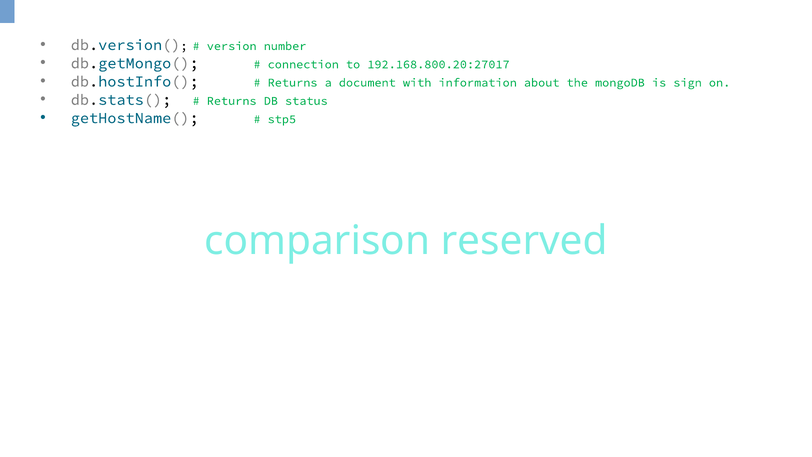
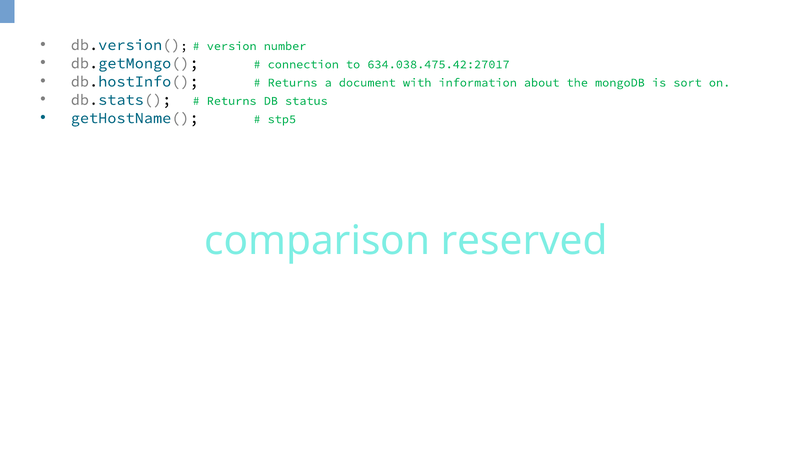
192.168.800.20:27017: 192.168.800.20:27017 -> 634.038.475.42:27017 (439, 64)
sign: sign -> sort (688, 83)
